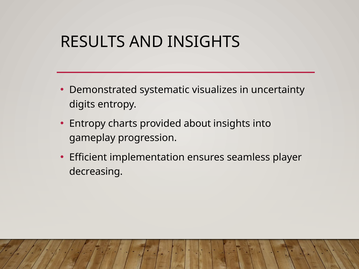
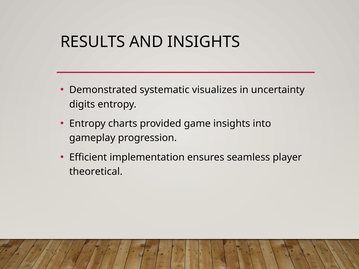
about: about -> game (197, 124)
decreasing: decreasing -> theoretical (96, 172)
